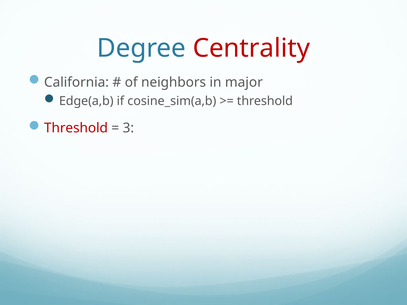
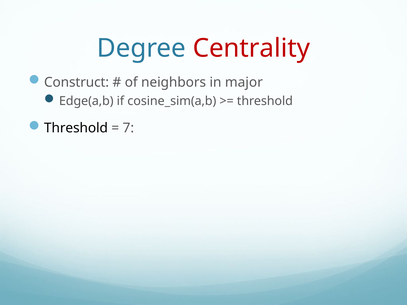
California: California -> Construct (77, 82)
Threshold colour: red -> black (76, 128)
3: 3 -> 7 (128, 128)
